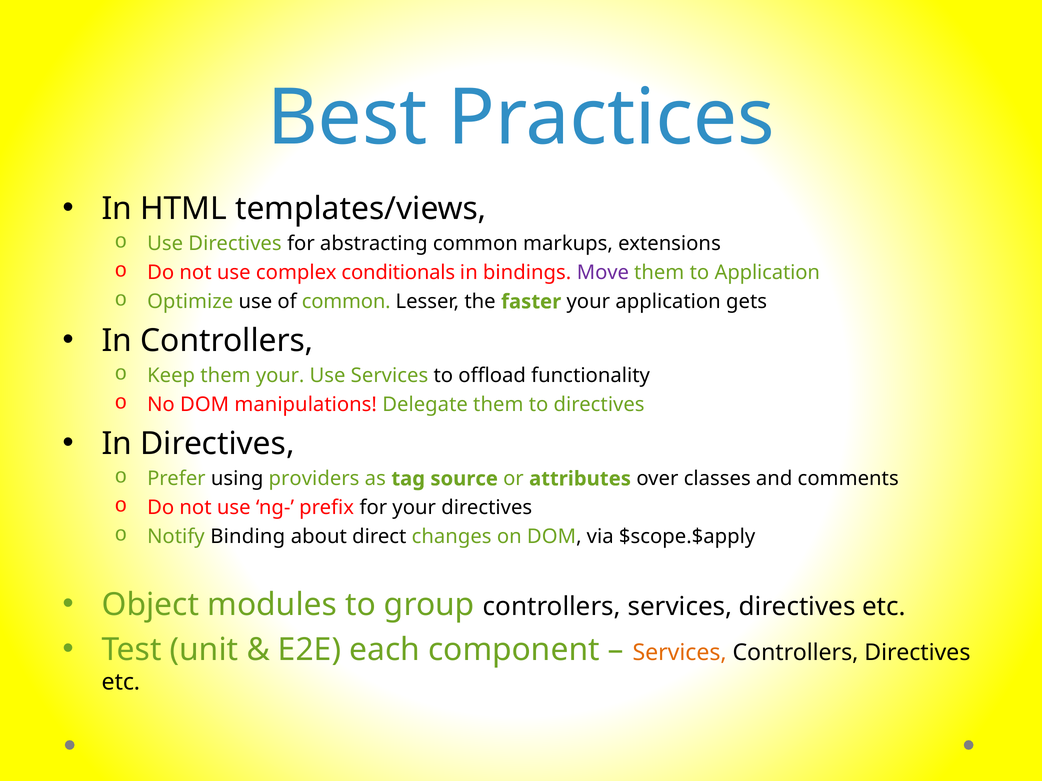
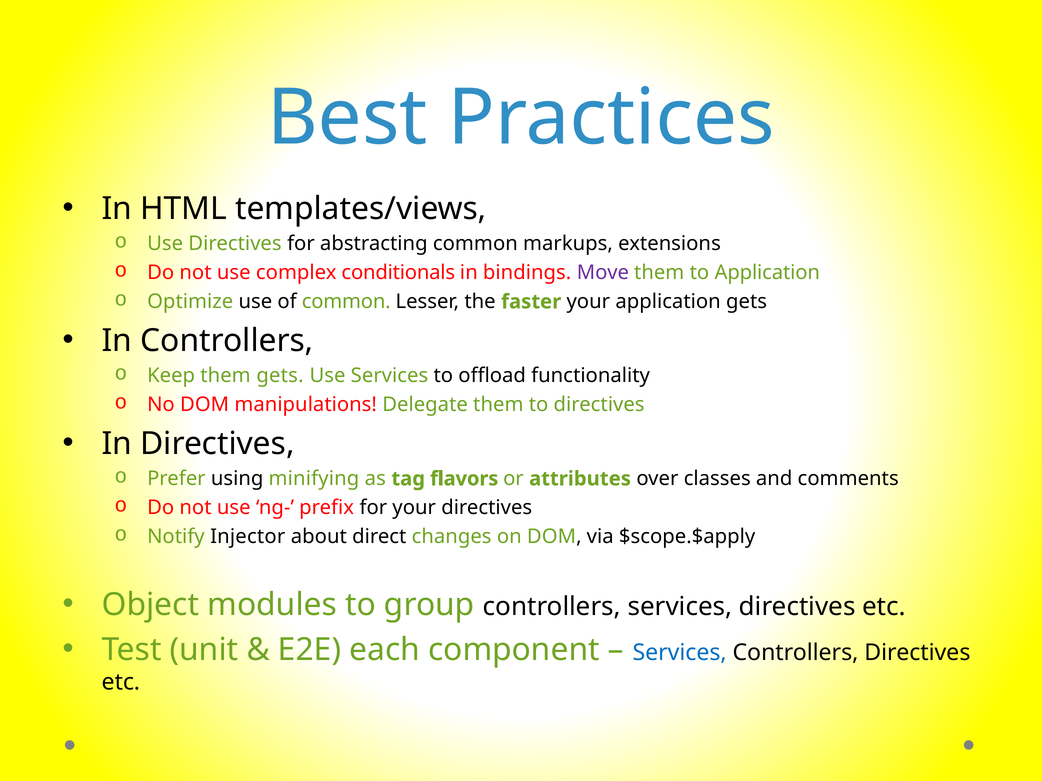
them your: your -> gets (280, 376)
providers: providers -> minifying (314, 479)
source: source -> flavors (464, 479)
Binding: Binding -> Injector (248, 537)
Services colour: orange -> blue (680, 653)
